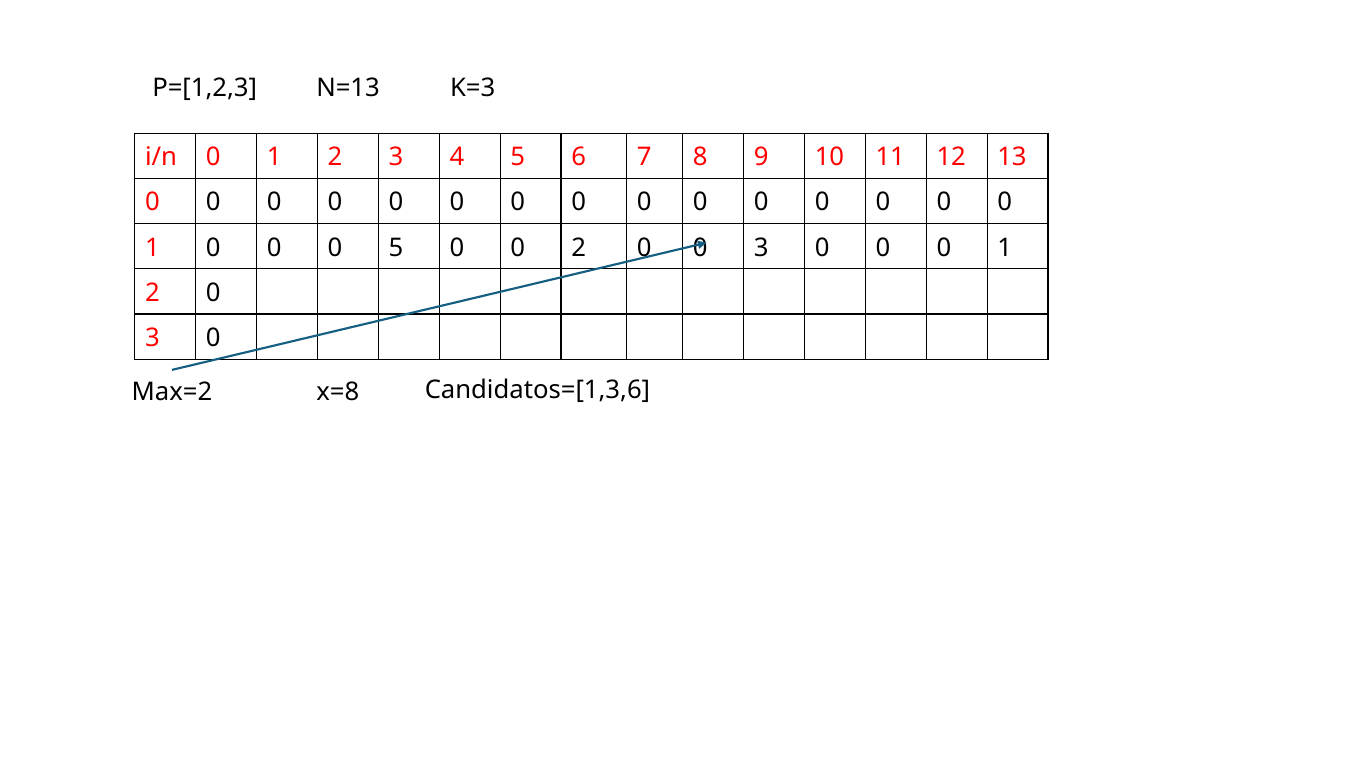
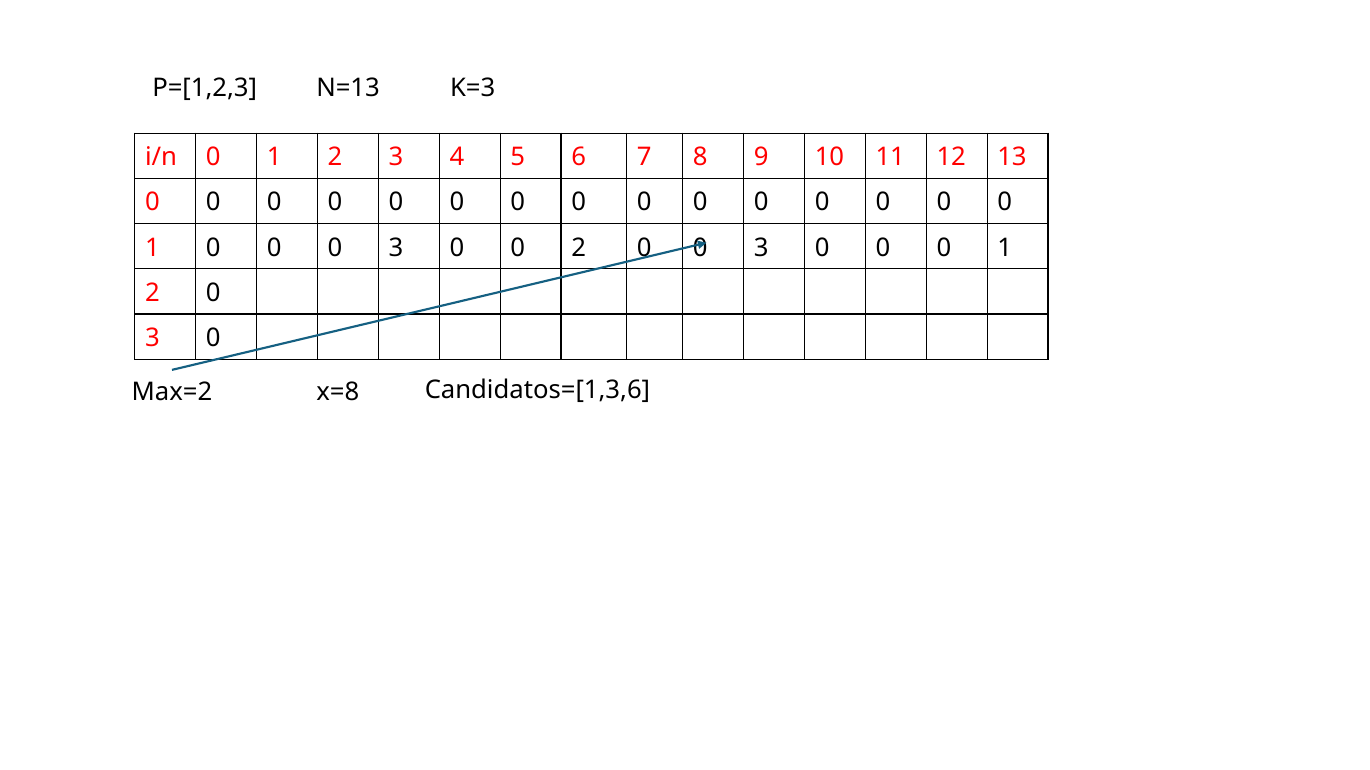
0 0 0 5: 5 -> 3 (396, 248)
